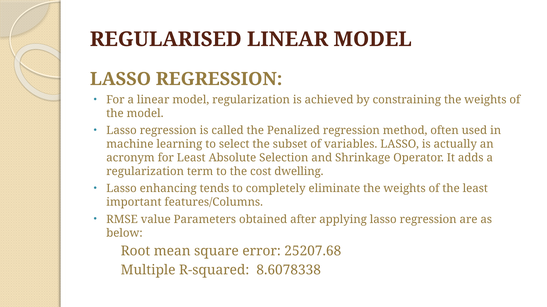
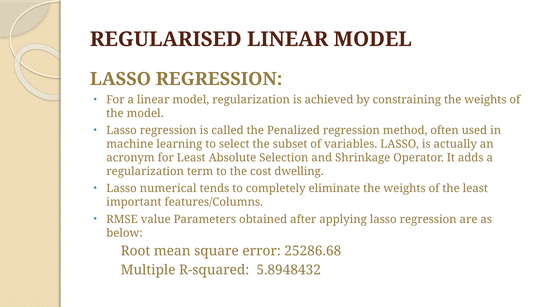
enhancing: enhancing -> numerical (168, 189)
25207.68: 25207.68 -> 25286.68 (313, 251)
8.6078338: 8.6078338 -> 5.8948432 (289, 271)
